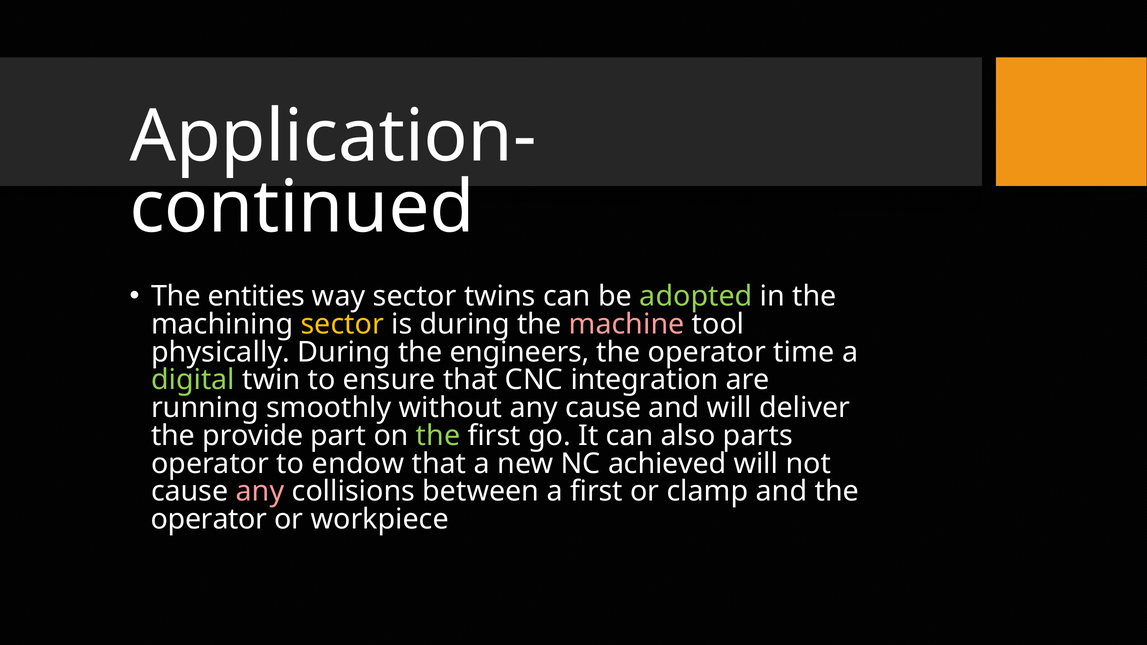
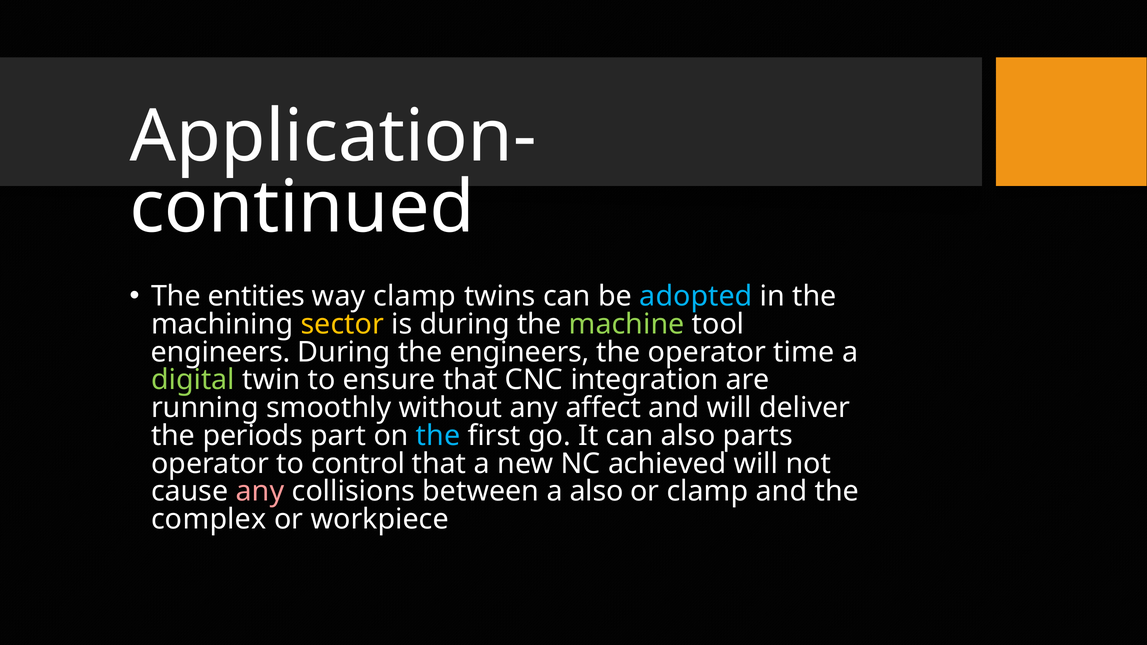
way sector: sector -> clamp (415, 296)
adopted colour: light green -> light blue (696, 296)
machine colour: pink -> light green (627, 324)
physically: physically -> engineers (221, 352)
any cause: cause -> affect (603, 408)
provide: provide -> periods (253, 436)
the colour: light green -> light blue (438, 436)
endow: endow -> control (358, 464)
a first: first -> also (597, 492)
operator: operator -> complex (209, 519)
